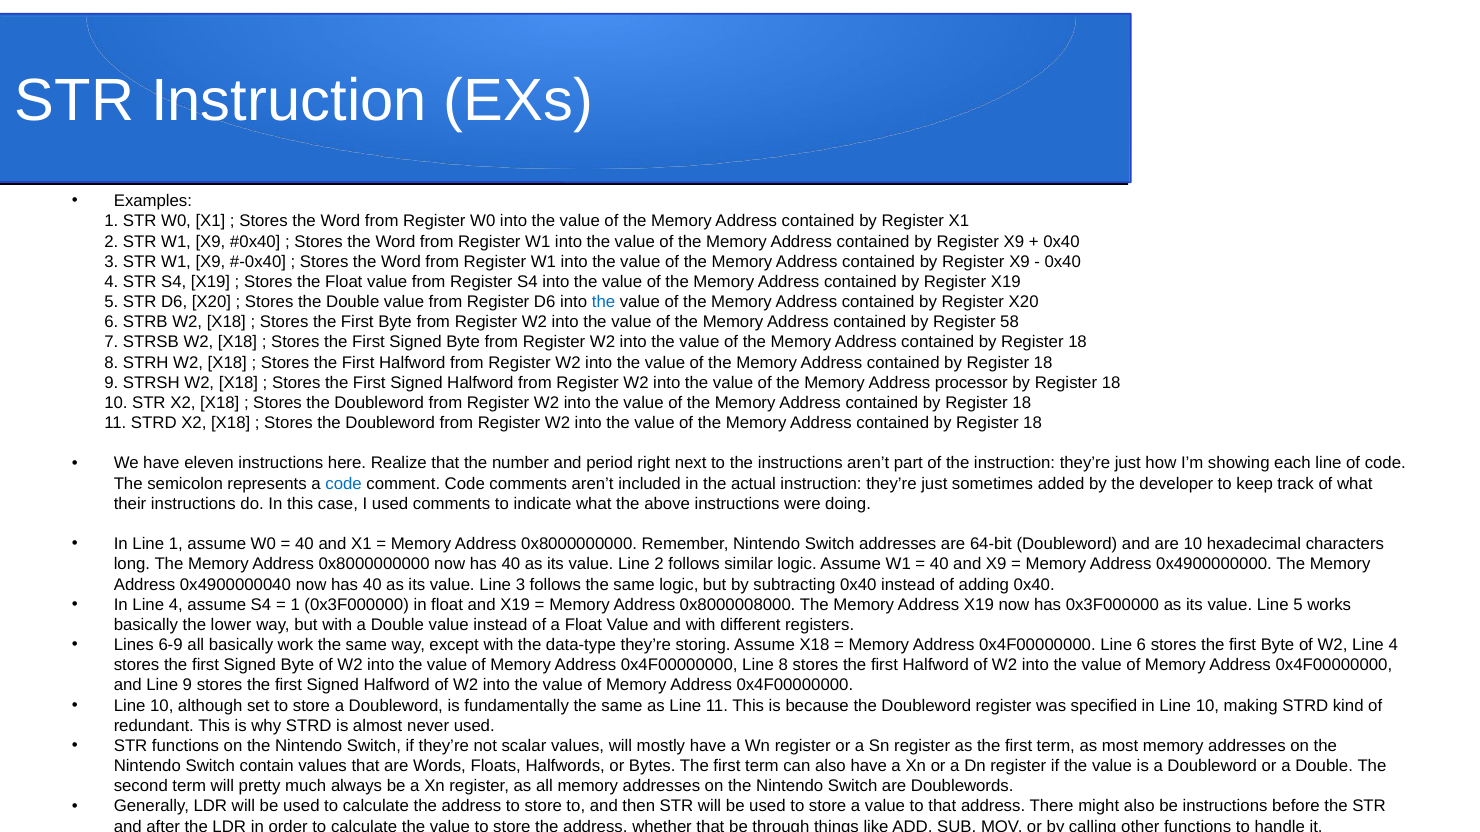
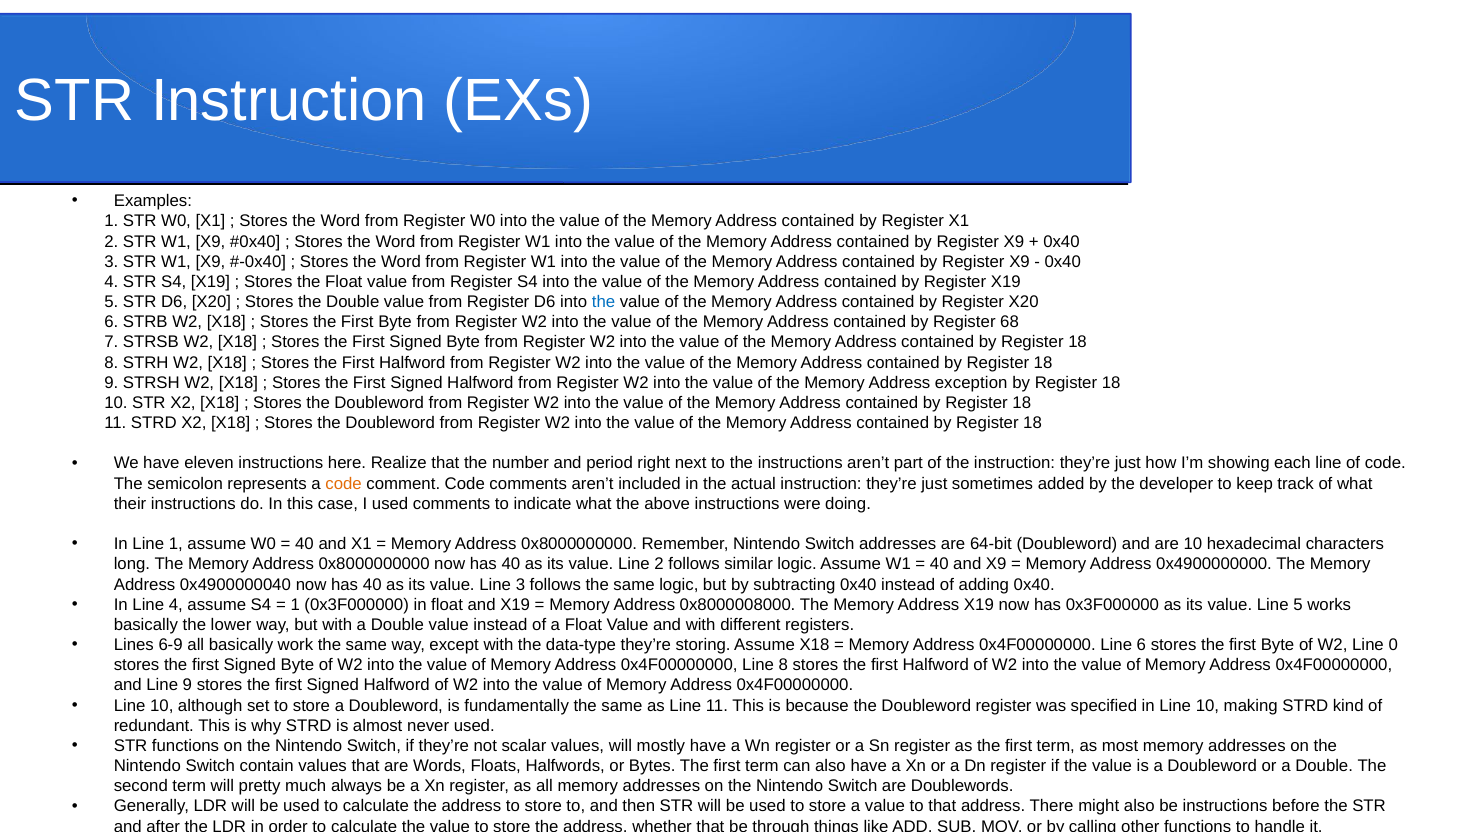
58: 58 -> 68 (1010, 322)
processor: processor -> exception (971, 383)
code colour: blue -> orange (344, 484)
W2 Line 4: 4 -> 0 (1393, 645)
